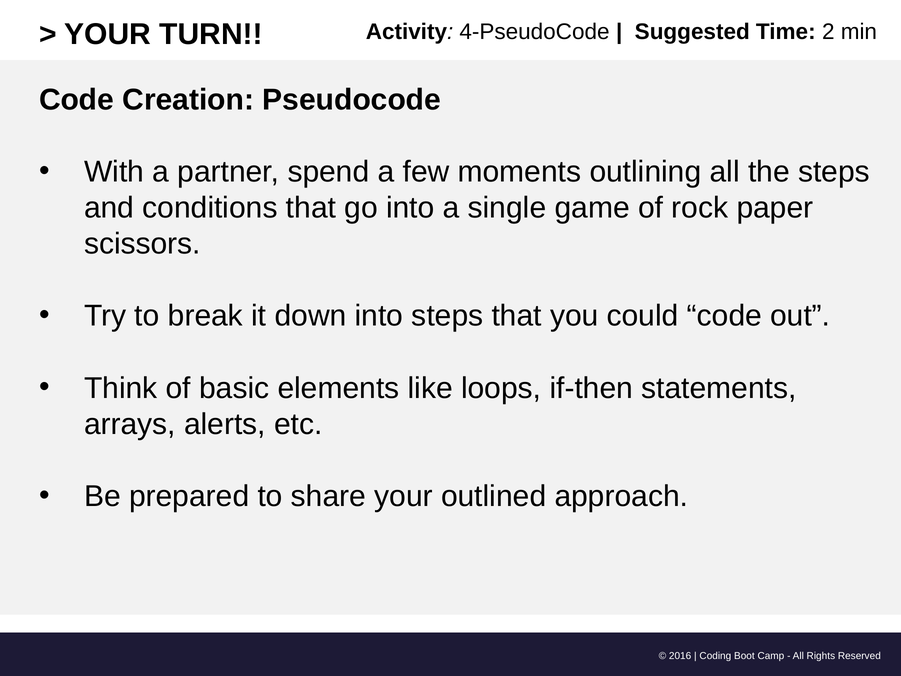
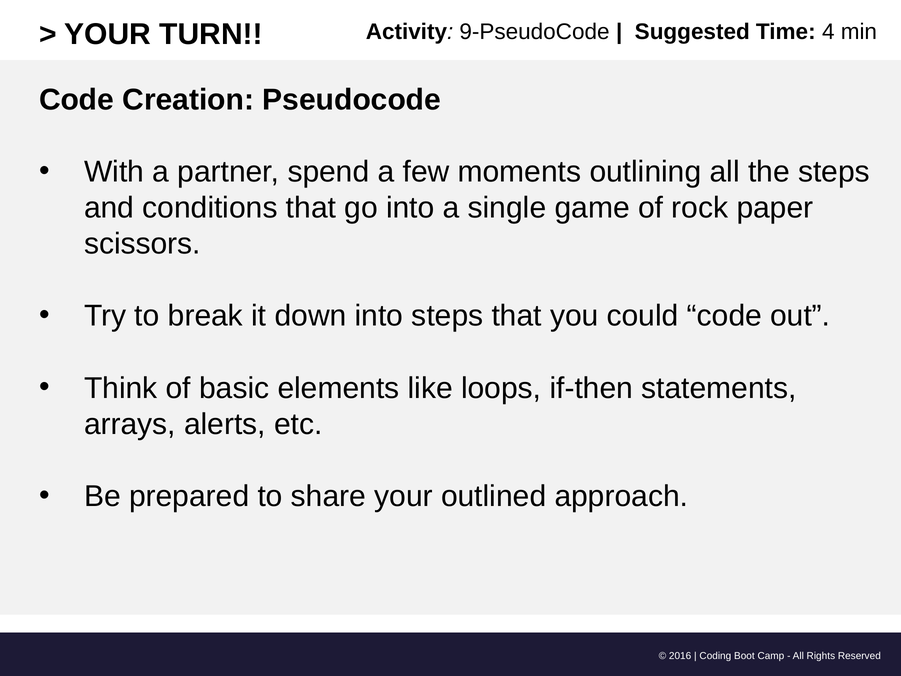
4-PseudoCode: 4-PseudoCode -> 9-PseudoCode (534, 32)
2: 2 -> 4 (828, 32)
